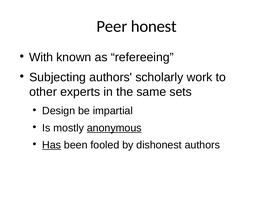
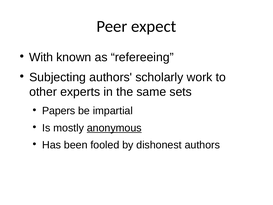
honest: honest -> expect (154, 26)
Design: Design -> Papers (59, 111)
Has underline: present -> none (52, 145)
